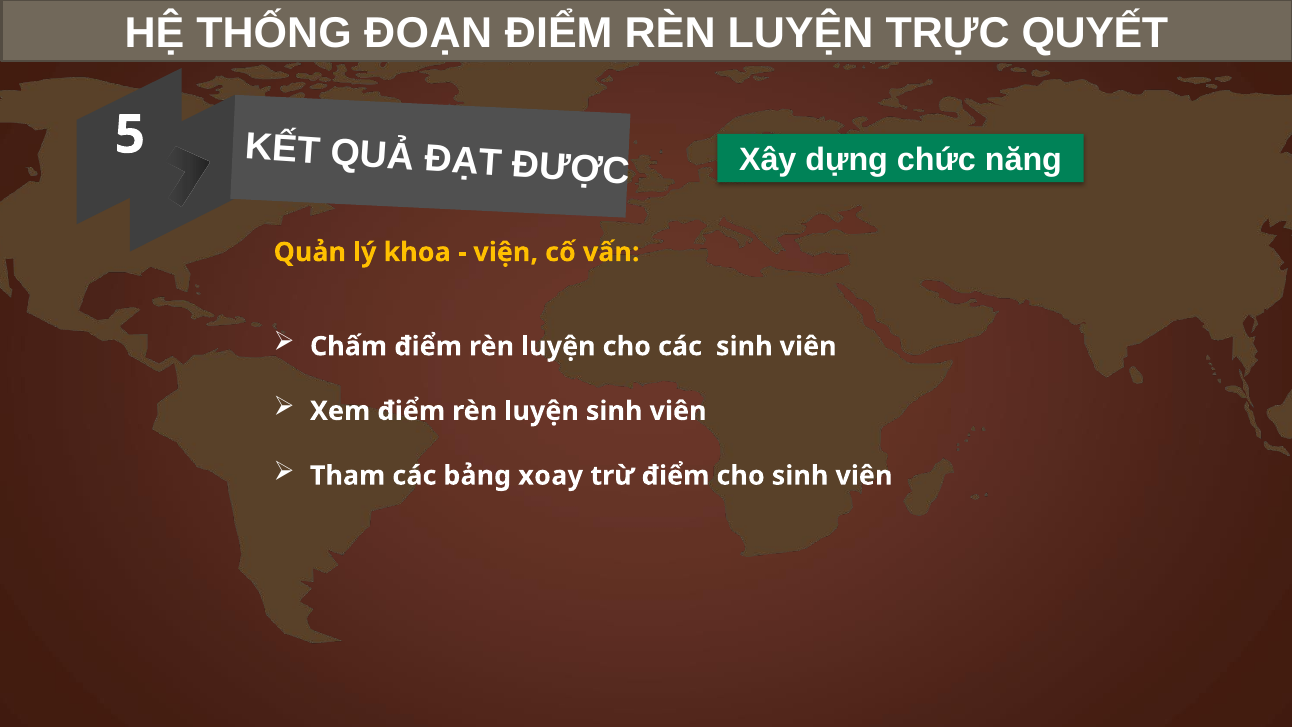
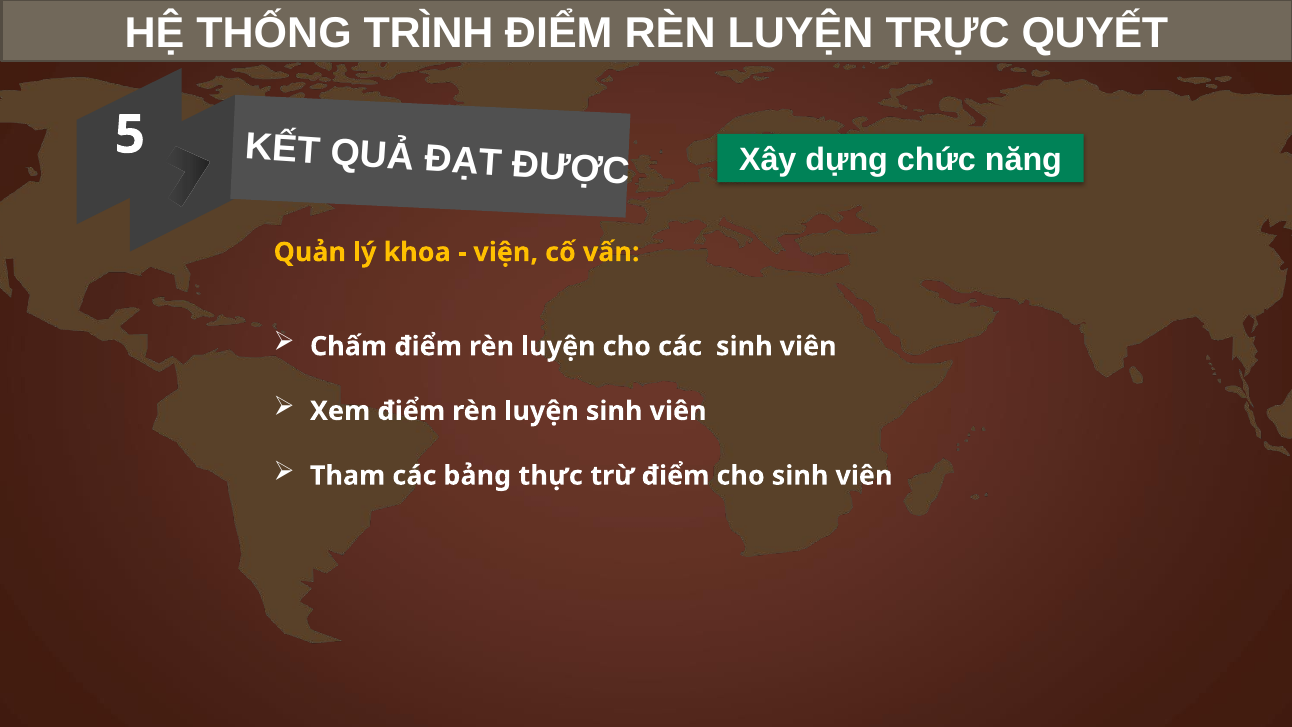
ĐOẠN: ĐOẠN -> TRÌNH (429, 34)
xoay: xoay -> thực (551, 476)
